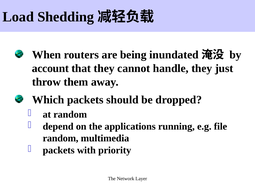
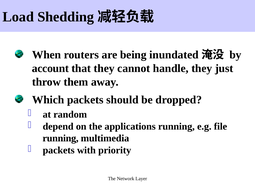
random: random -> running (61, 138)
